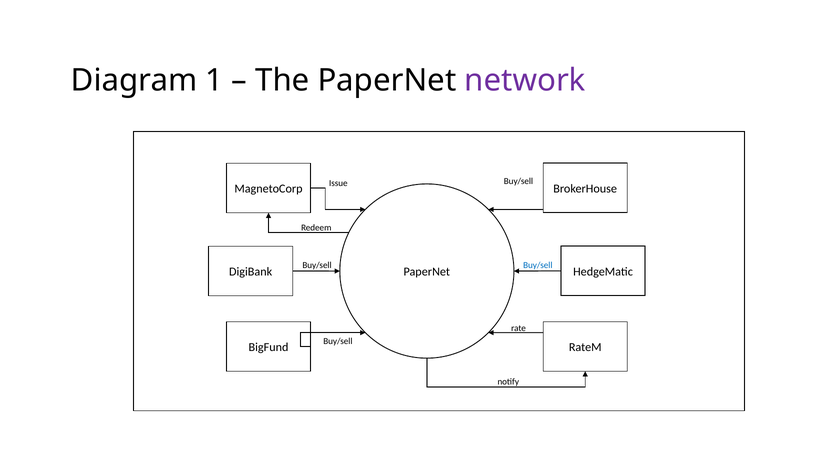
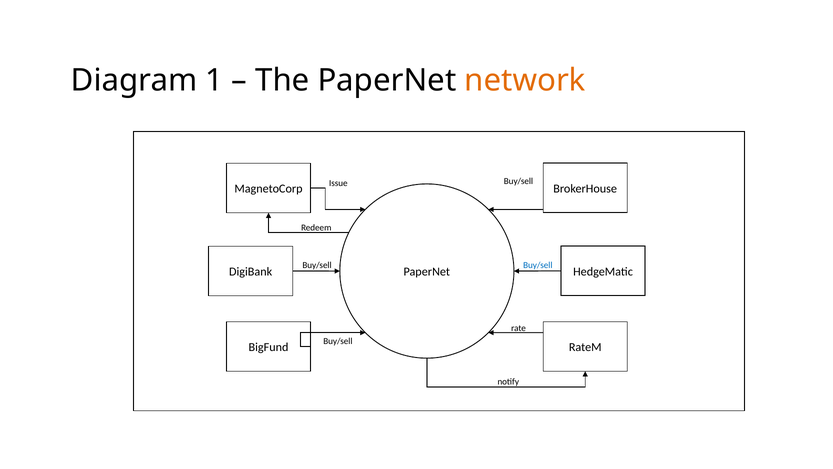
network colour: purple -> orange (525, 80)
